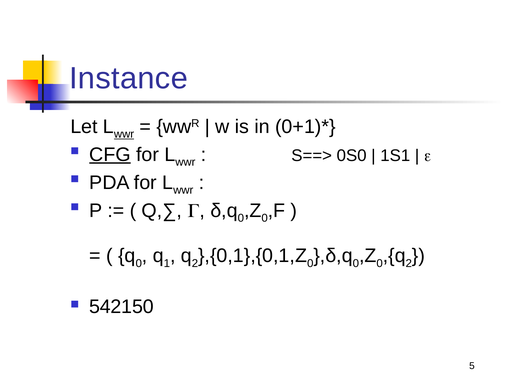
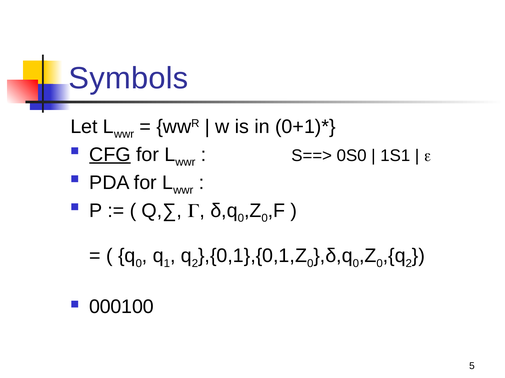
Instance: Instance -> Symbols (128, 78)
wwr underline: present -> none (124, 134)
542150: 542150 -> 000100 (121, 307)
